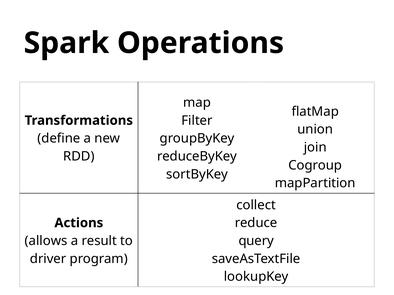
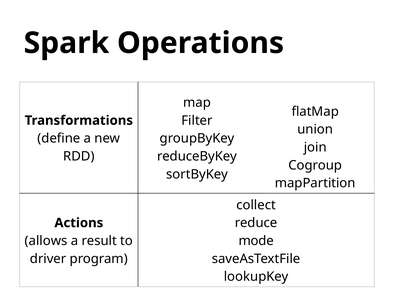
query: query -> mode (256, 241)
